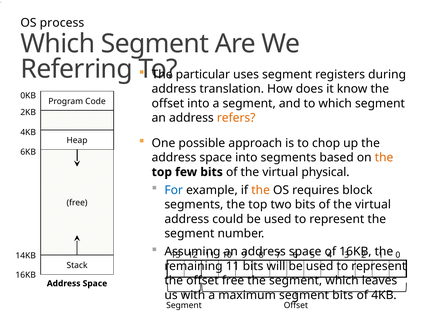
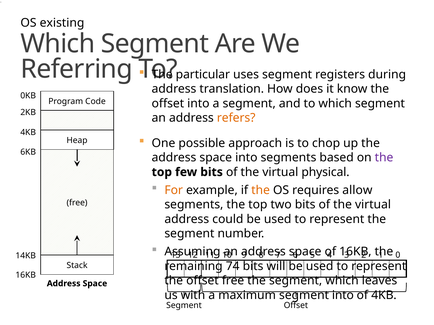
process: process -> existing (62, 23)
the colour: orange -> purple (384, 158)
For colour: blue -> orange (174, 190)
block: block -> allow (357, 190)
remaining 11: 11 -> 74 (233, 267)
segment bits: bits -> into (343, 296)
